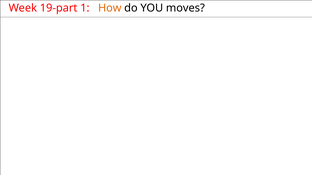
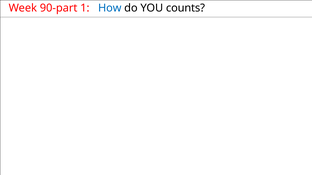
19-part: 19-part -> 90-part (59, 8)
How colour: orange -> blue (110, 8)
moves: moves -> counts (185, 8)
